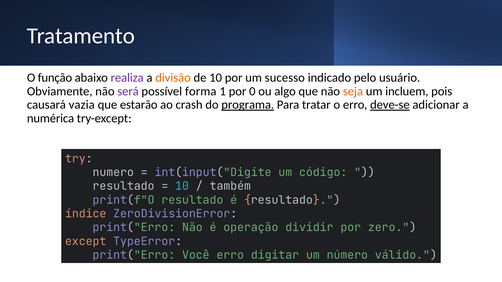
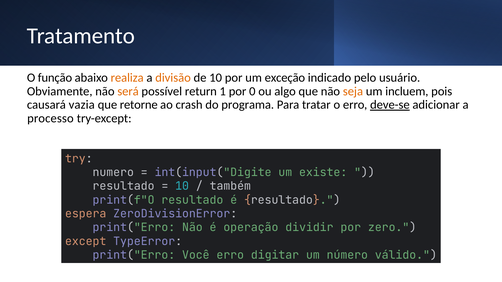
realiza colour: purple -> orange (127, 78)
sucesso: sucesso -> exceção (285, 78)
será colour: purple -> orange (128, 91)
forma: forma -> return (201, 91)
estarão: estarão -> retorne (139, 105)
programa underline: present -> none (248, 105)
numérica: numérica -> processo (50, 118)
código: código -> existe (323, 173)
índice: índice -> espera (86, 214)
